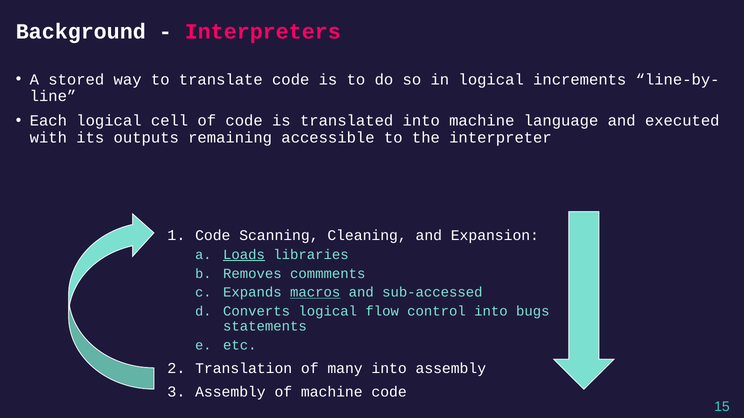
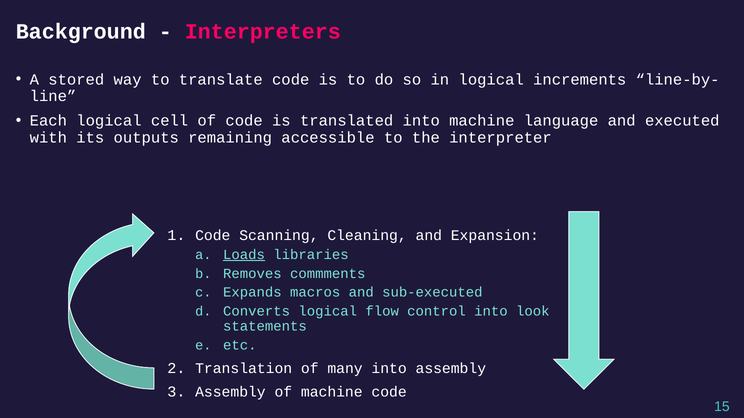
macros underline: present -> none (315, 293)
sub-accessed: sub-accessed -> sub-executed (432, 293)
bugs: bugs -> look (533, 312)
